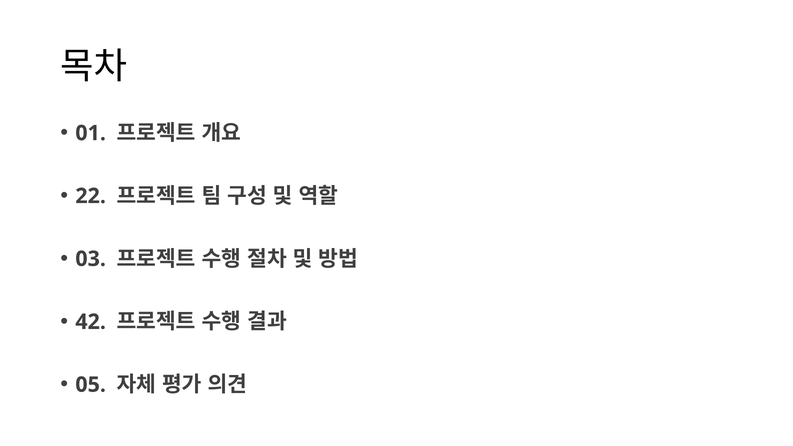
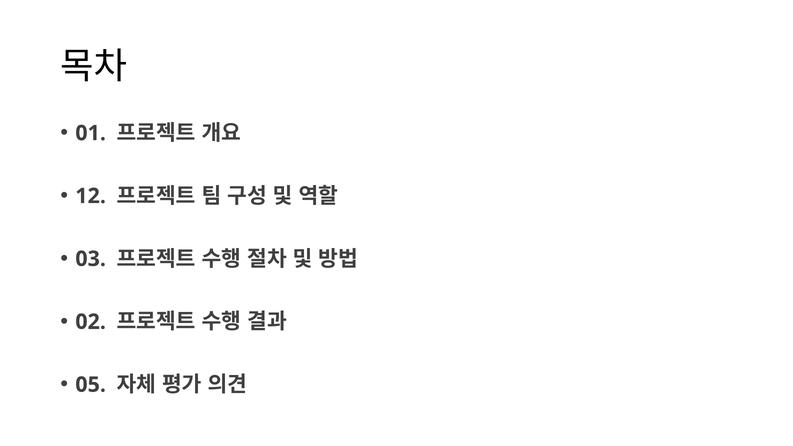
22: 22 -> 12 (91, 196)
42: 42 -> 02 (91, 322)
